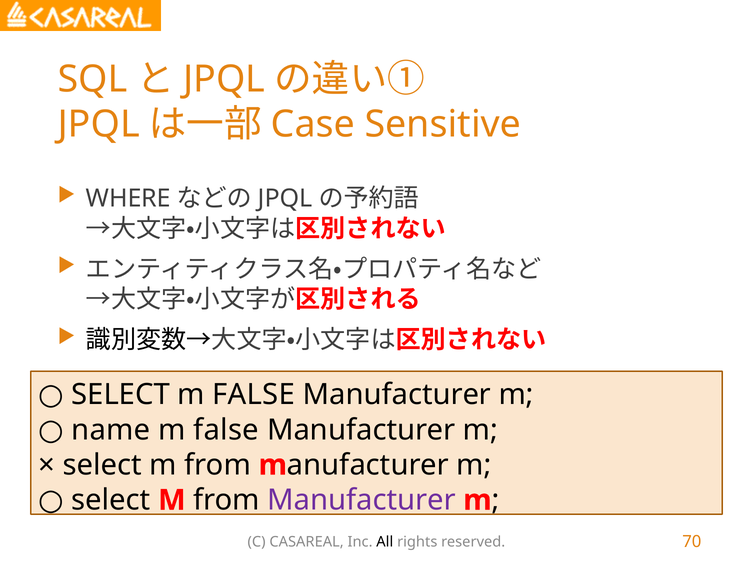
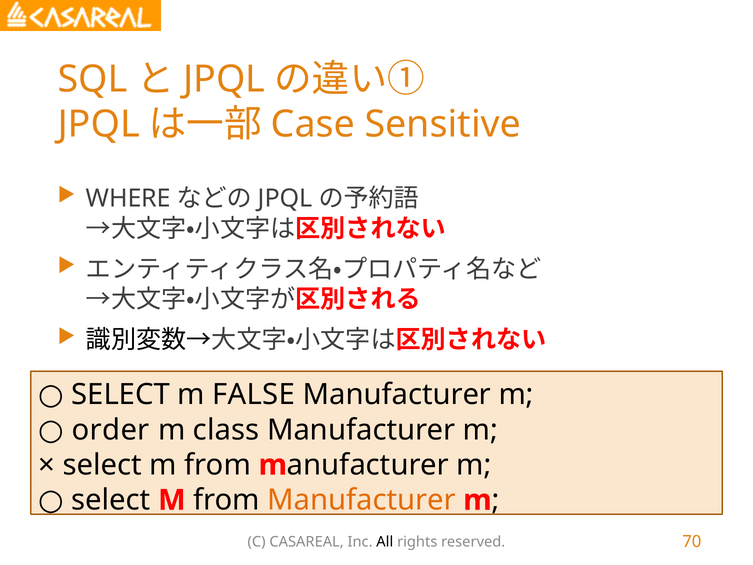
name: name -> order (111, 430)
false: false -> class (226, 430)
Manufacturer colour: purple -> orange (361, 500)
